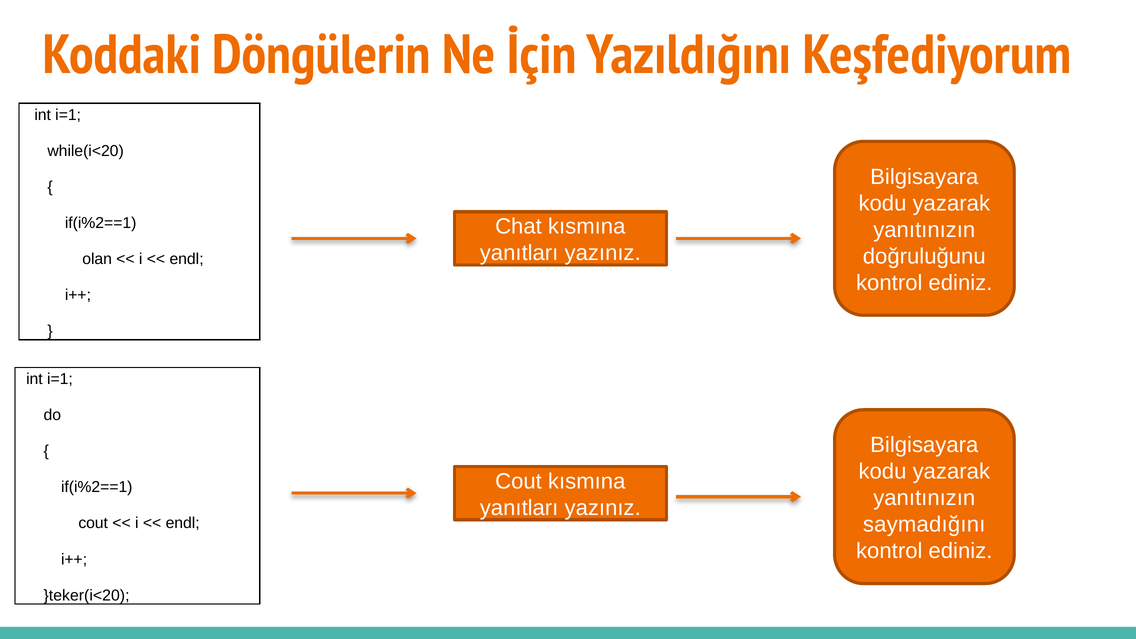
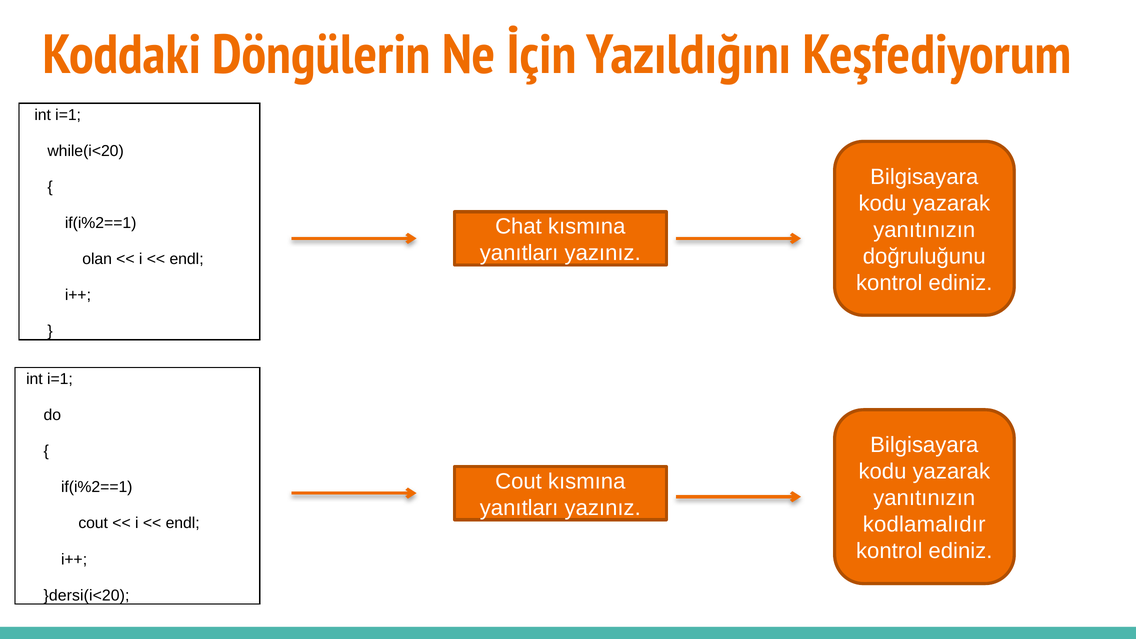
saymadığını: saymadığını -> kodlamalıdır (924, 525)
}teker(i<20: }teker(i<20 -> }dersi(i<20 (86, 595)
